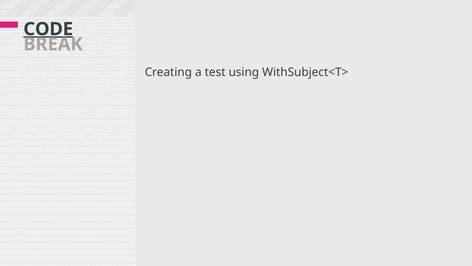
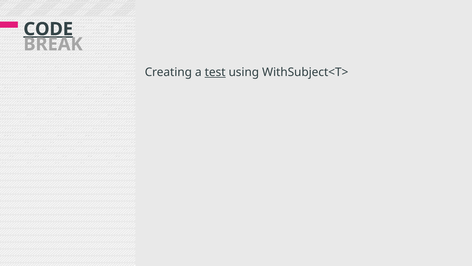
test underline: none -> present (215, 72)
